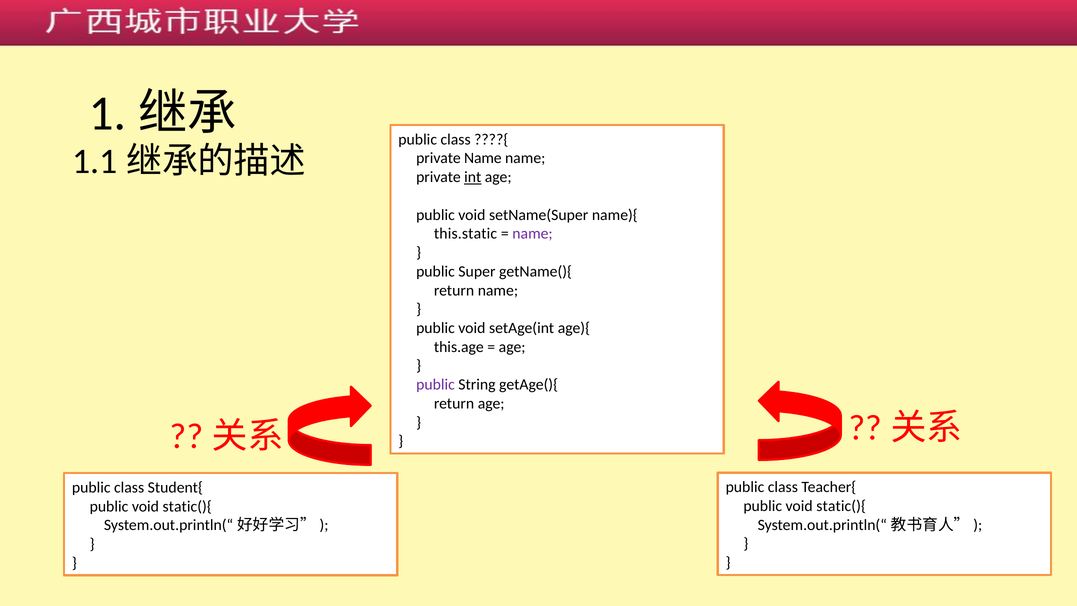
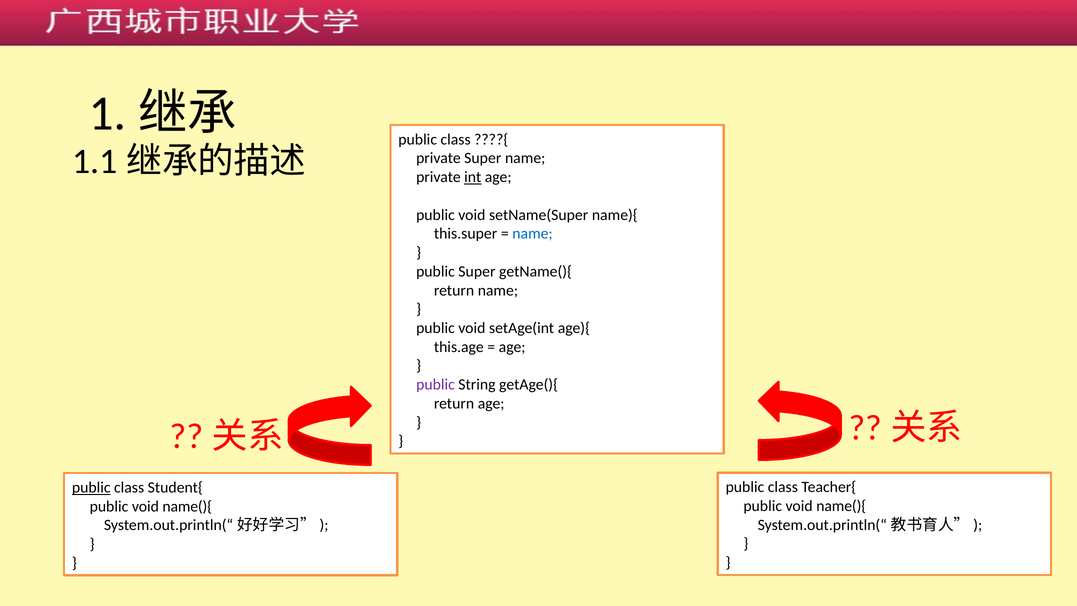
private Name: Name -> Super (483, 158)
this.static: this.static -> this.super (466, 234)
name colour: purple -> blue (533, 234)
public underline: none -> present (91, 487)
static(){: static(){ -> name(){ (841, 506)
static(){: static(){ -> name(){ (187, 506)
